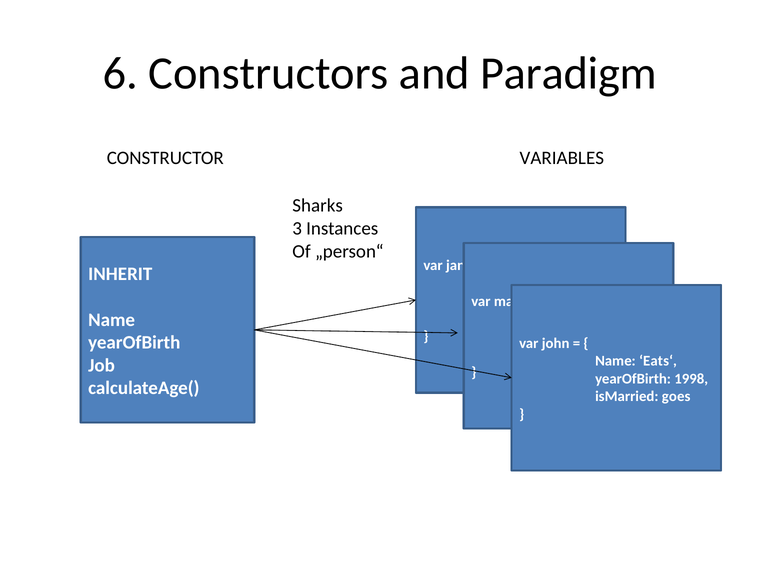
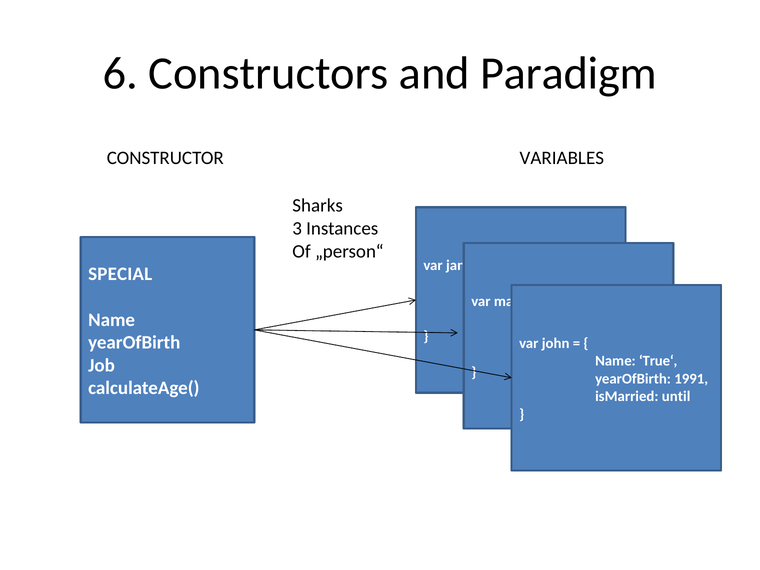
INHERIT: INHERIT -> SPECIAL (120, 274)
Eats‘: Eats‘ -> True‘ (658, 361)
1998: 1998 -> 1991 (691, 379)
goes: goes -> until (676, 397)
